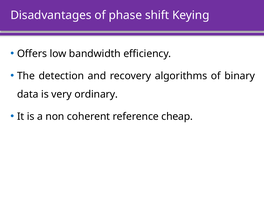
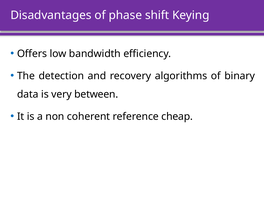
ordinary: ordinary -> between (96, 94)
